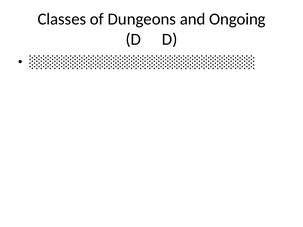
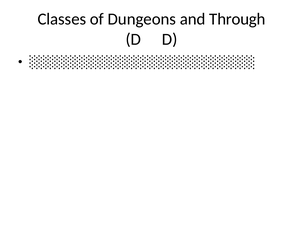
Ongoing: Ongoing -> Through (237, 19)
